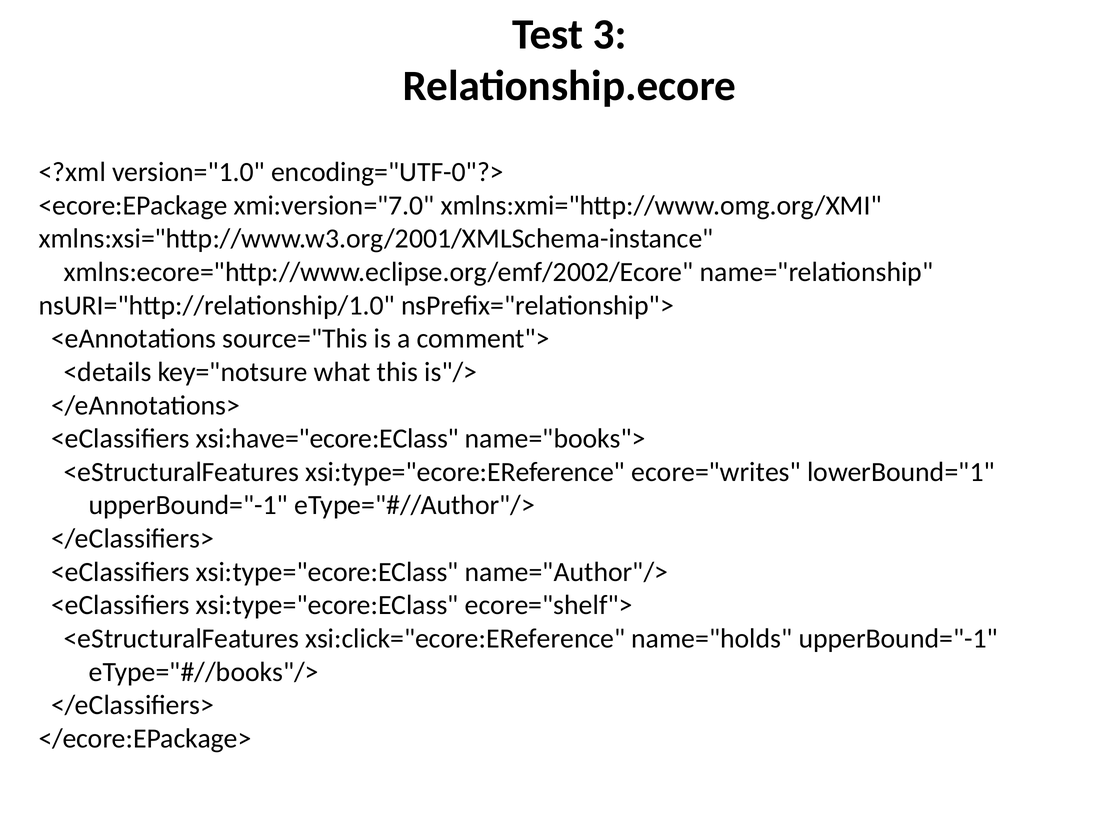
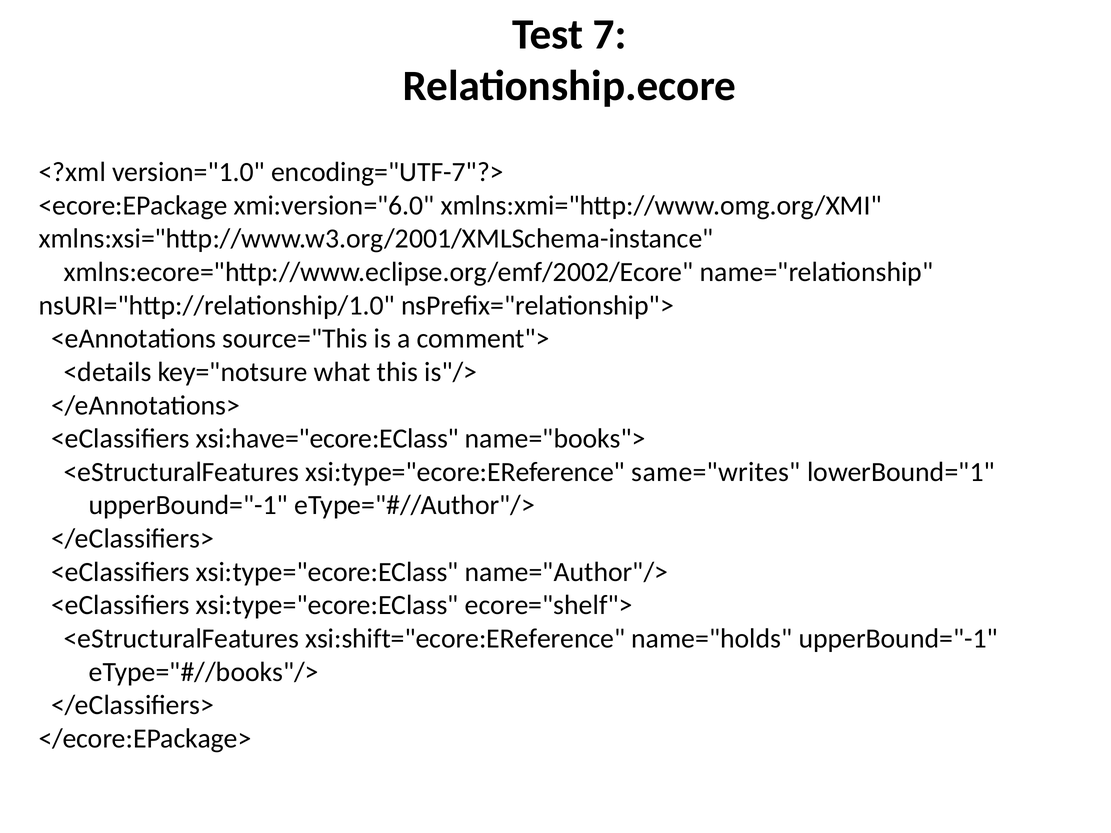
3: 3 -> 7 (610, 34)
encoding="UTF-0"?>: encoding="UTF-0"?> -> encoding="UTF-7"?> (387, 172)
xmi:version="7.0: xmi:version="7.0 -> xmi:version="6.0 (334, 206)
ecore="writes: ecore="writes -> same="writes (716, 472)
xsi:click="ecore:EReference: xsi:click="ecore:EReference -> xsi:shift="ecore:EReference (465, 639)
